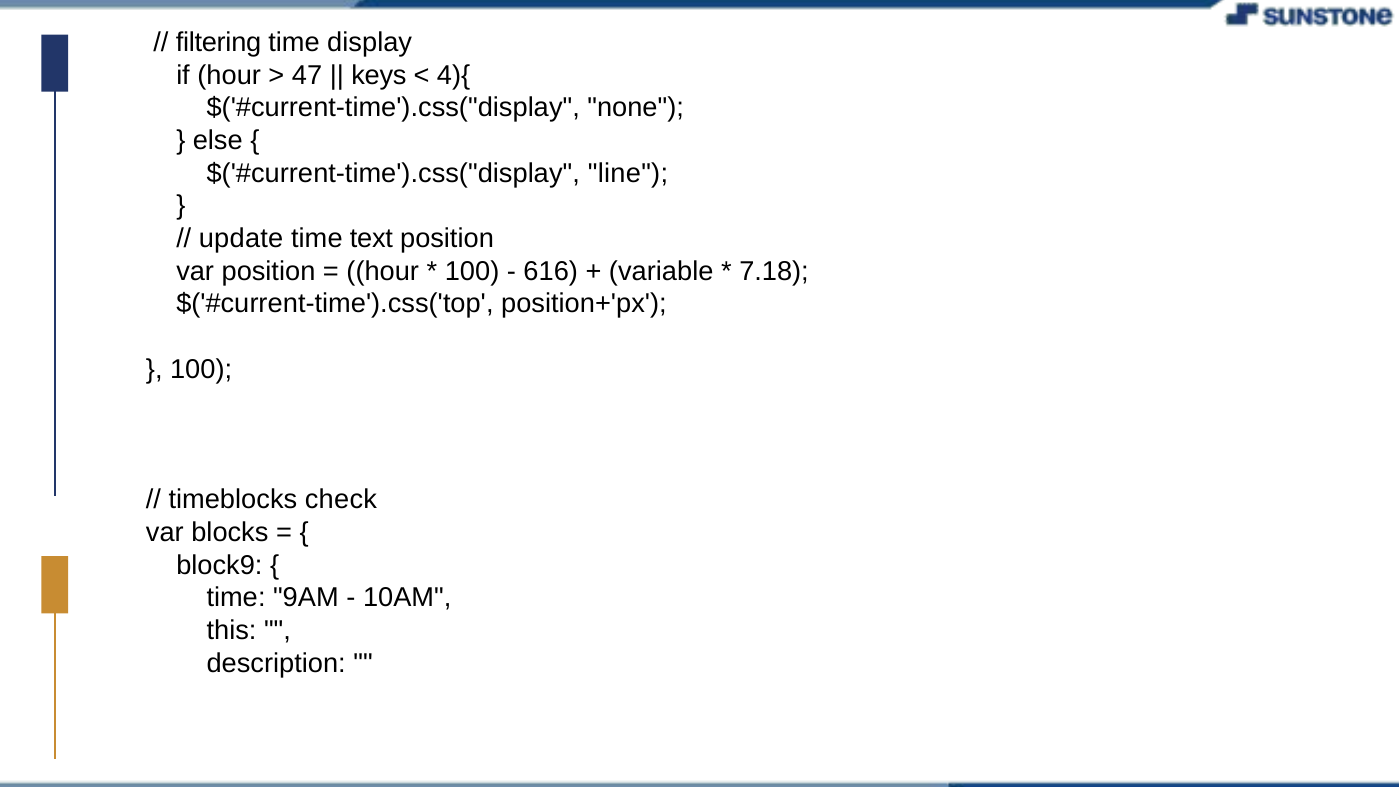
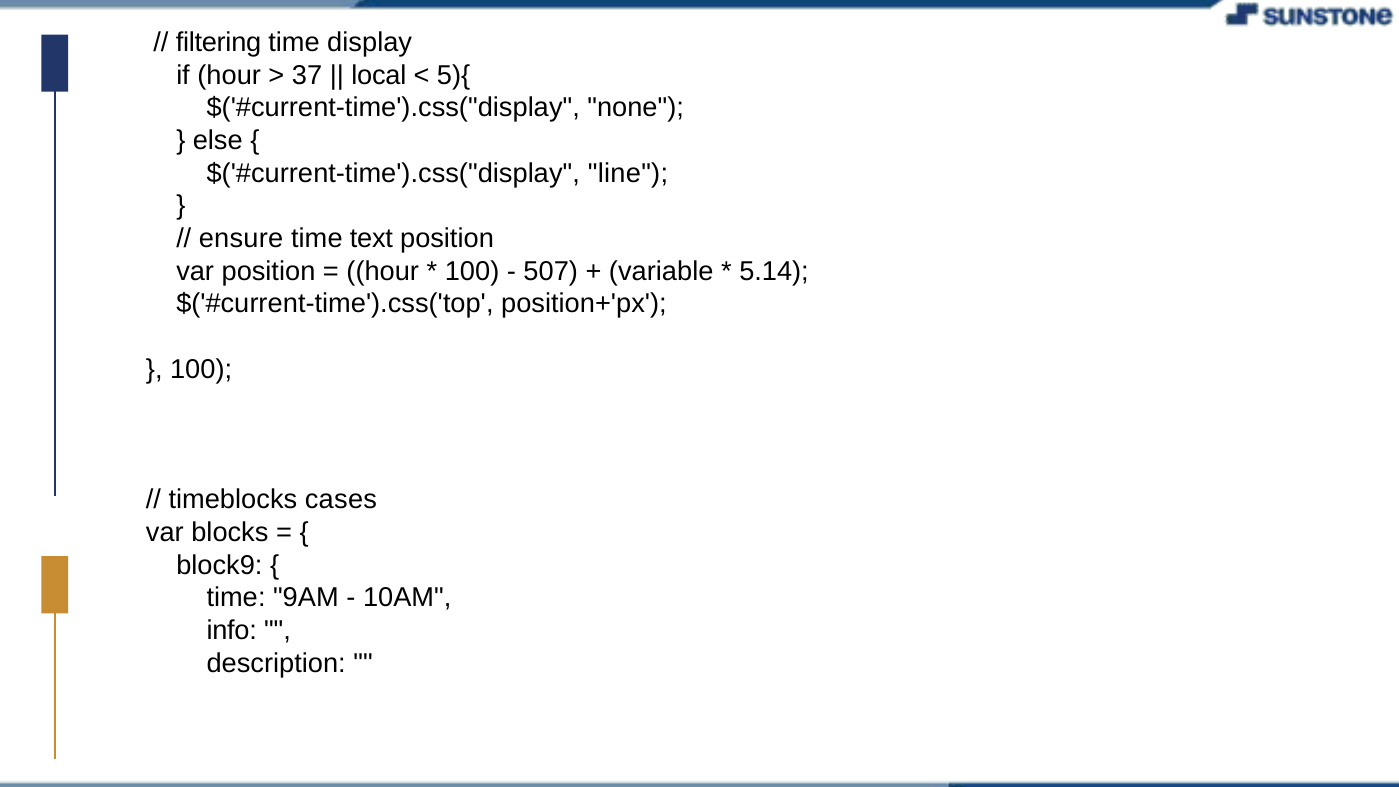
47: 47 -> 37 (307, 75)
keys: keys -> local (379, 75)
4){: 4){ -> 5){ (454, 75)
update: update -> ensure (241, 239)
616: 616 -> 507 (551, 271)
7.18: 7.18 -> 5.14 (774, 271)
check: check -> cases (341, 500)
this: this -> info (232, 631)
